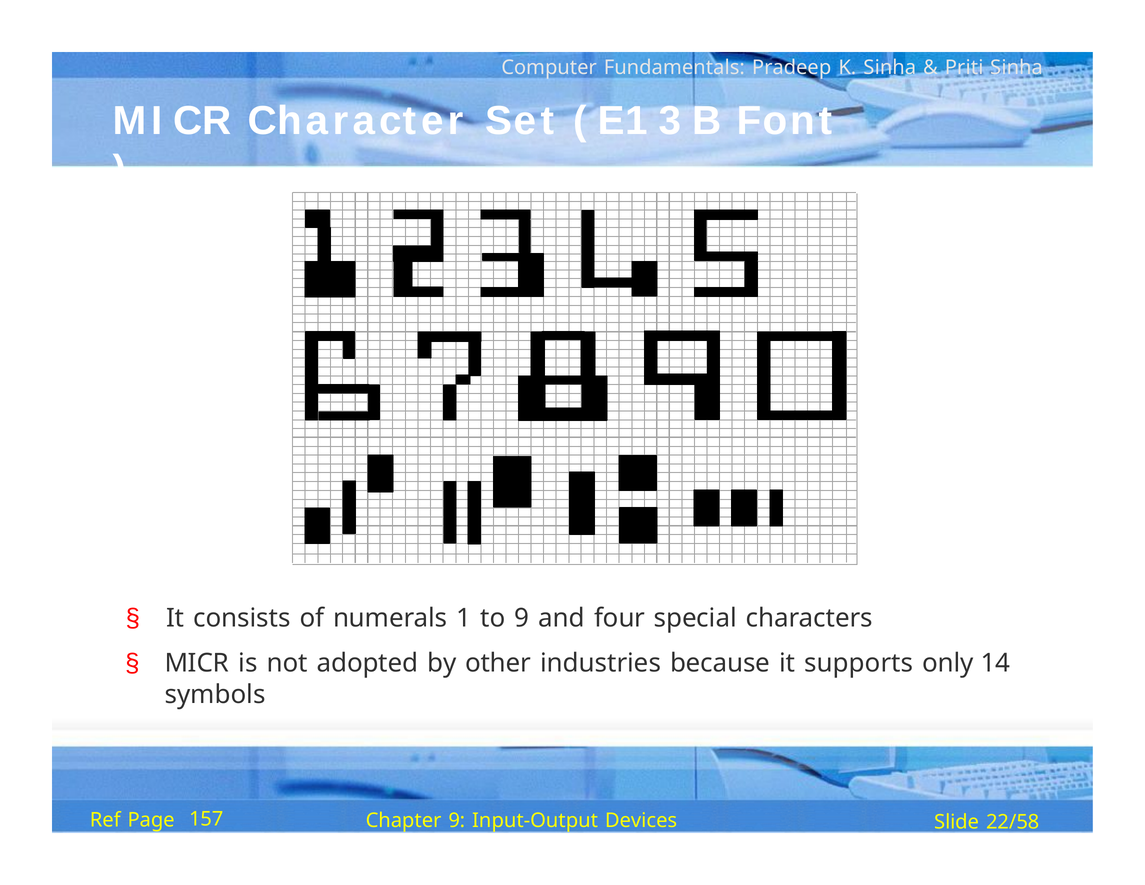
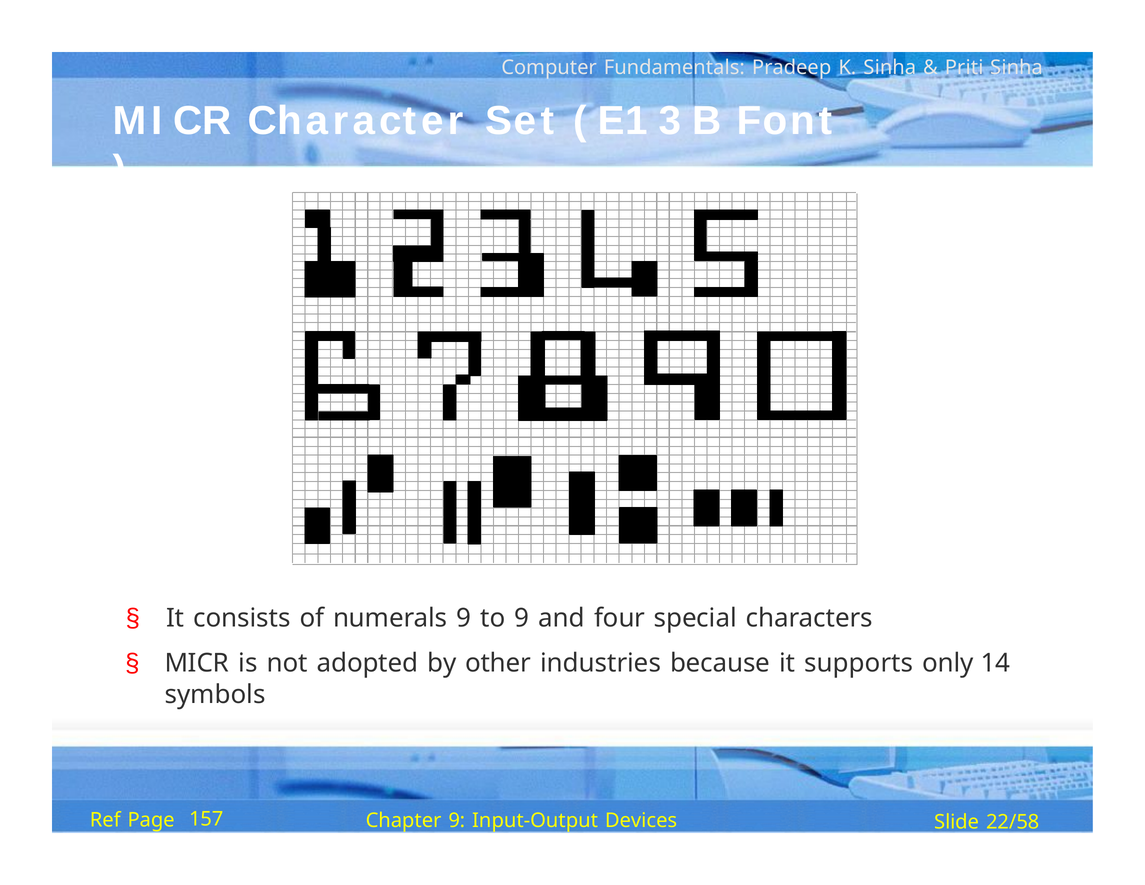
numerals 1: 1 -> 9 (464, 618)
